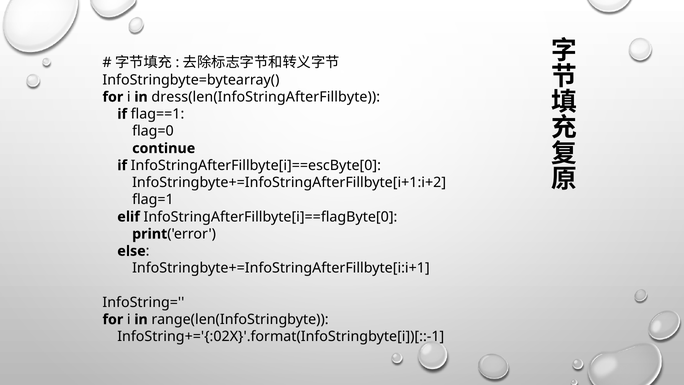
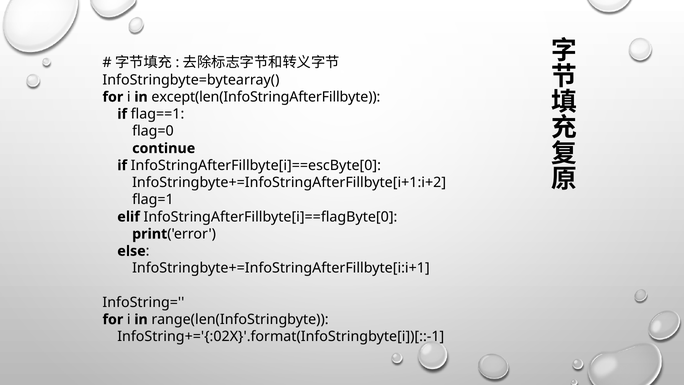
dress(len(InfoStringAfterFillbyte: dress(len(InfoStringAfterFillbyte -> except(len(InfoStringAfterFillbyte (266, 97)
